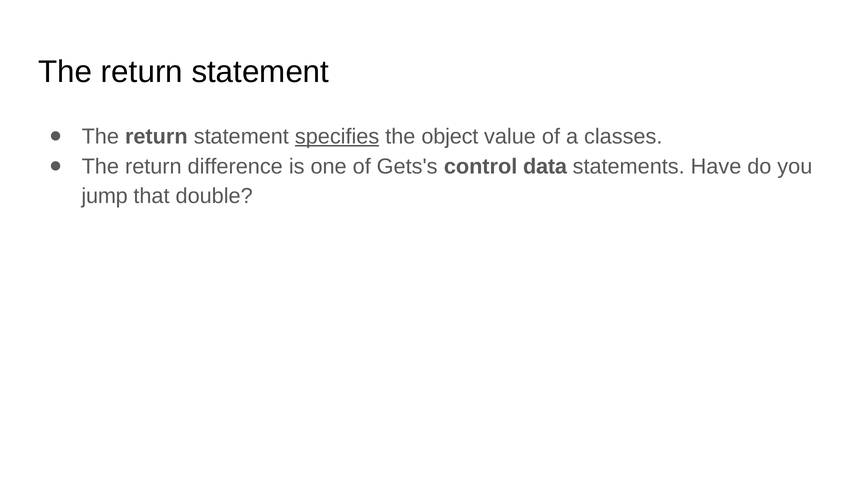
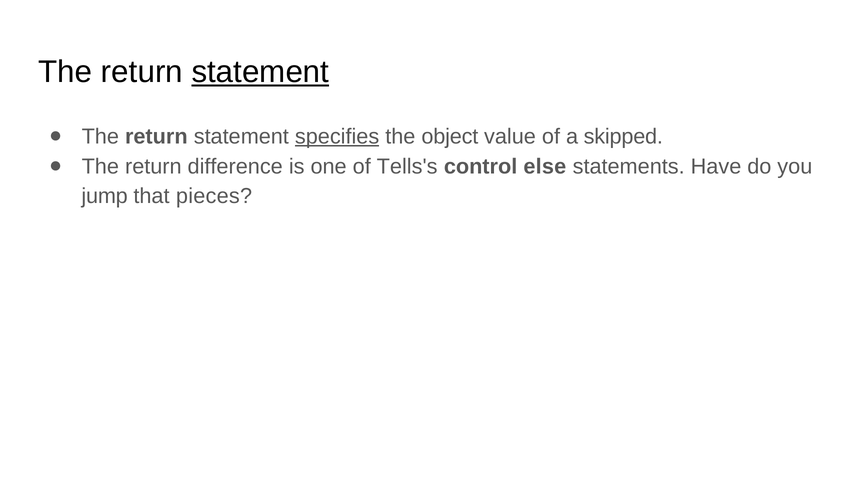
statement underline: none -> present (260, 72)
classes: classes -> skipped (623, 137)
Gets's: Gets's -> Tells's (407, 166)
data: data -> else (545, 166)
double: double -> pieces (214, 196)
